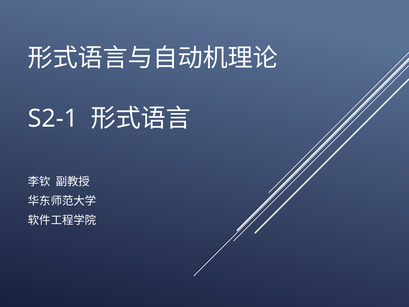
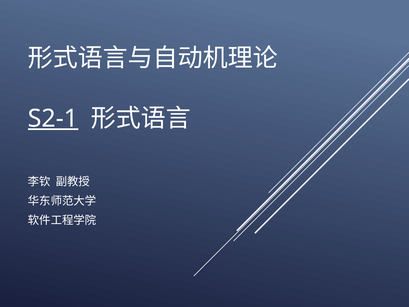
S2-1 underline: none -> present (53, 118)
